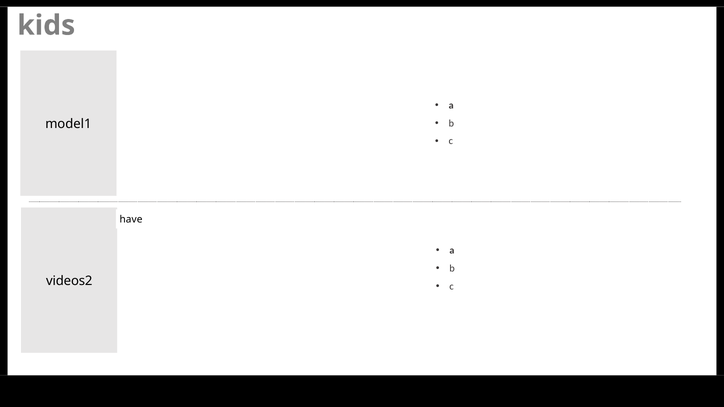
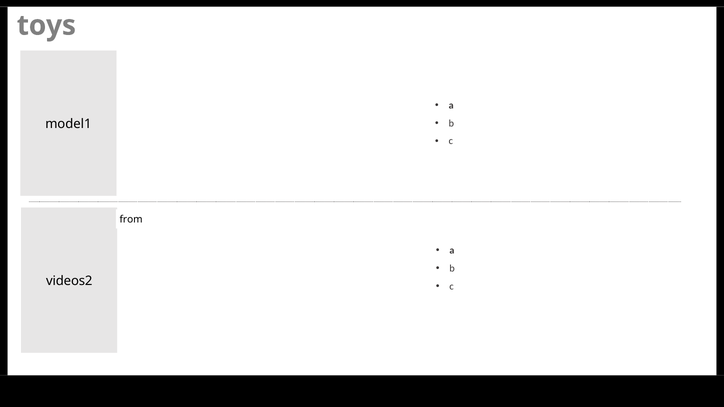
kids: kids -> toys (46, 25)
have: have -> from (131, 220)
